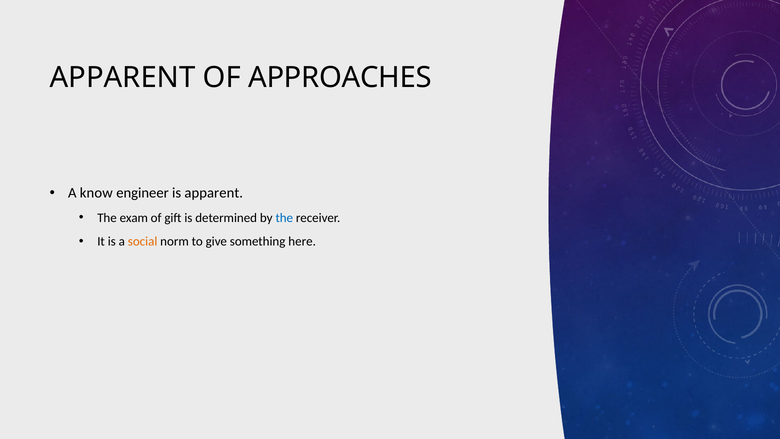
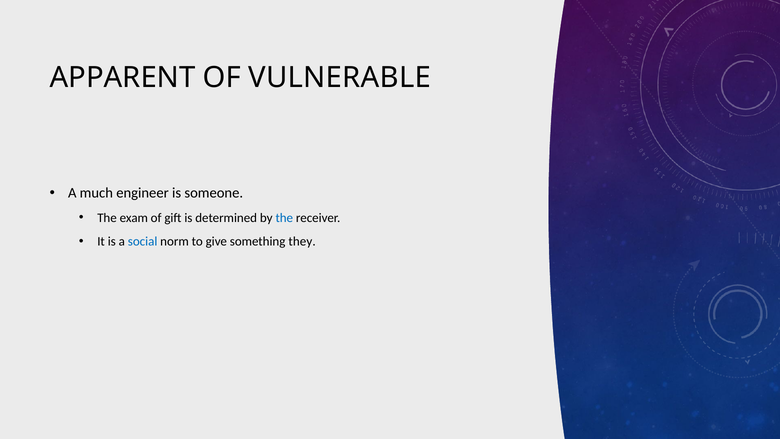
APPROACHES: APPROACHES -> VULNERABLE (340, 78)
know: know -> much (96, 193)
is apparent: apparent -> someone (214, 193)
social colour: orange -> blue (143, 241)
here: here -> they (302, 241)
